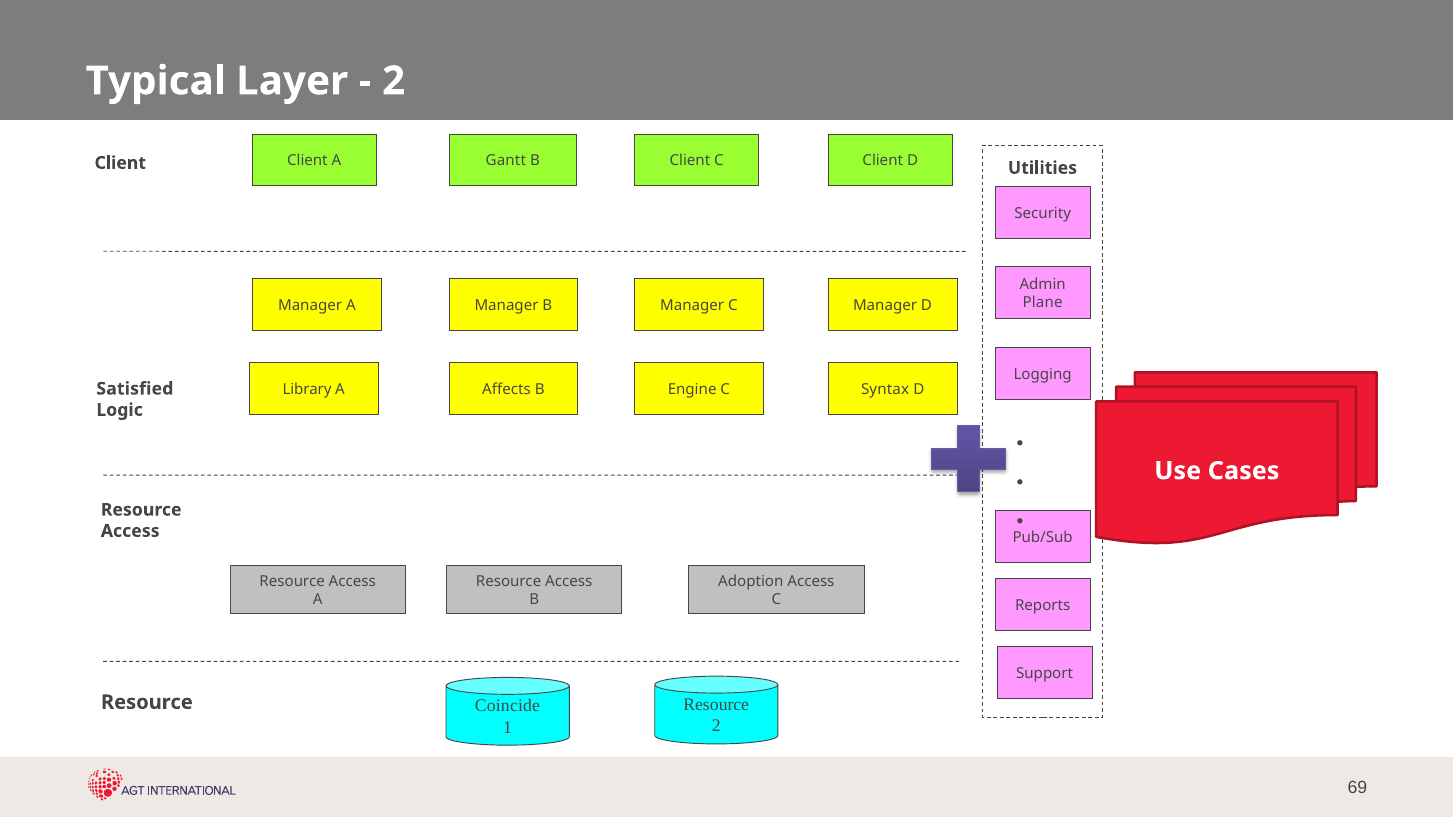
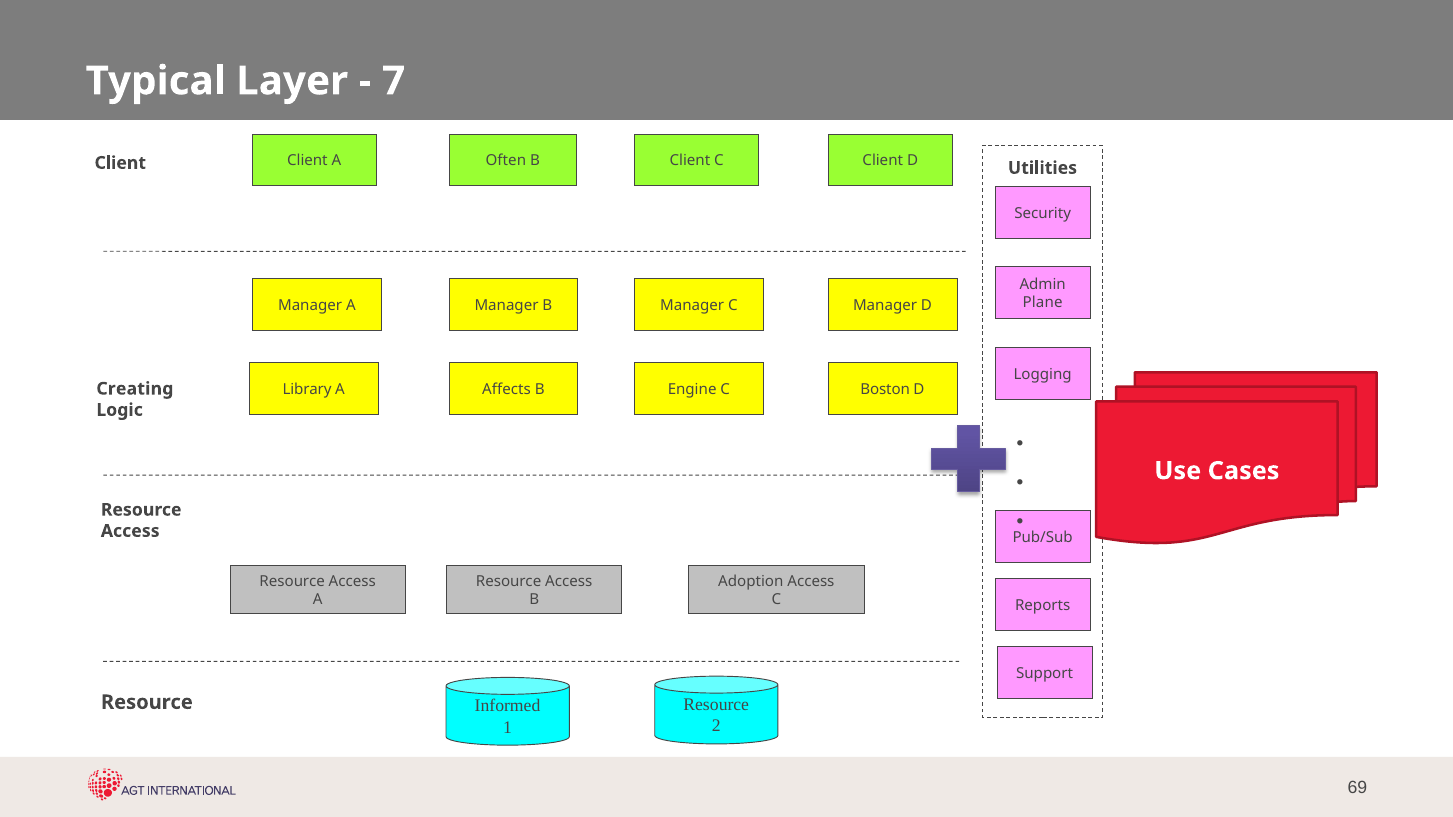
2: 2 -> 7 (394, 81)
Gantt: Gantt -> Often (506, 161)
Syntax: Syntax -> Boston (885, 390)
Satisfied: Satisfied -> Creating (135, 389)
Coincide: Coincide -> Informed (508, 706)
